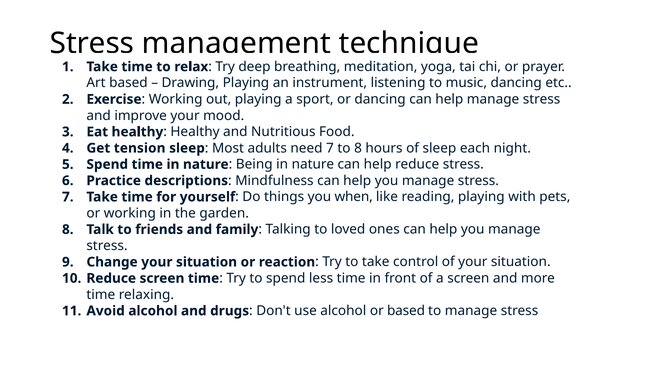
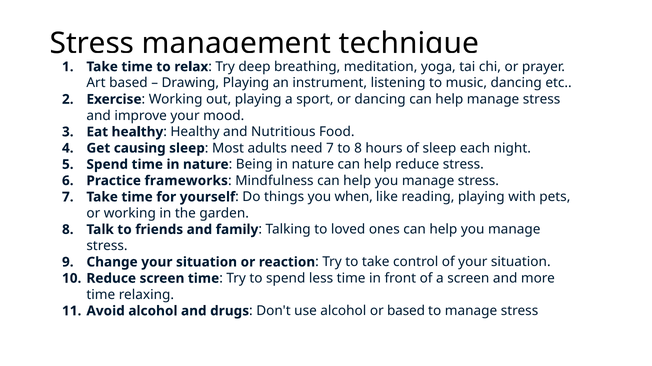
tension: tension -> causing (140, 148)
descriptions: descriptions -> frameworks (186, 181)
